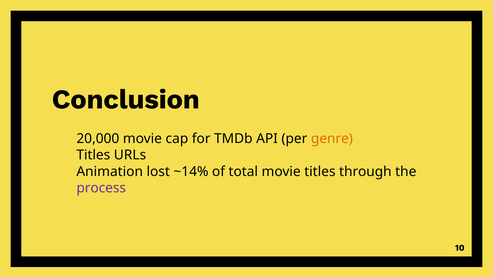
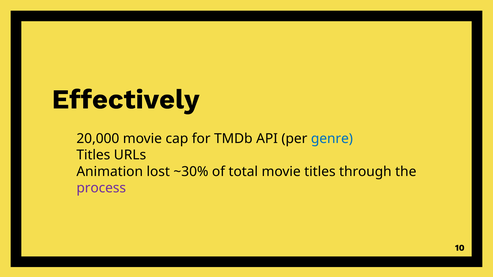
Conclusion: Conclusion -> Effectively (126, 100)
genre colour: orange -> blue (332, 139)
~14%: ~14% -> ~30% (191, 172)
